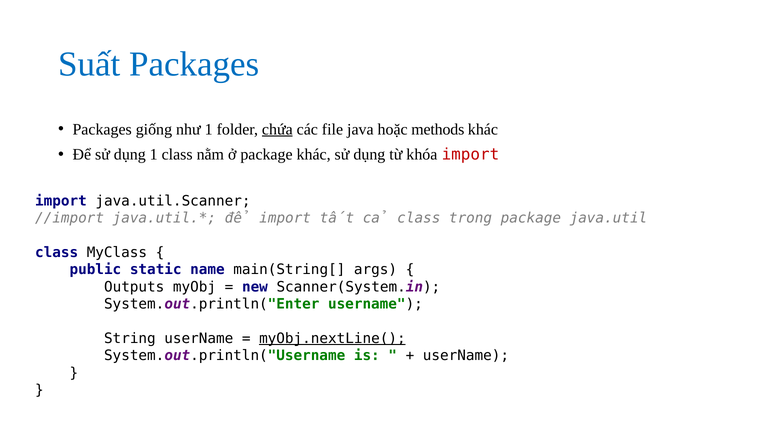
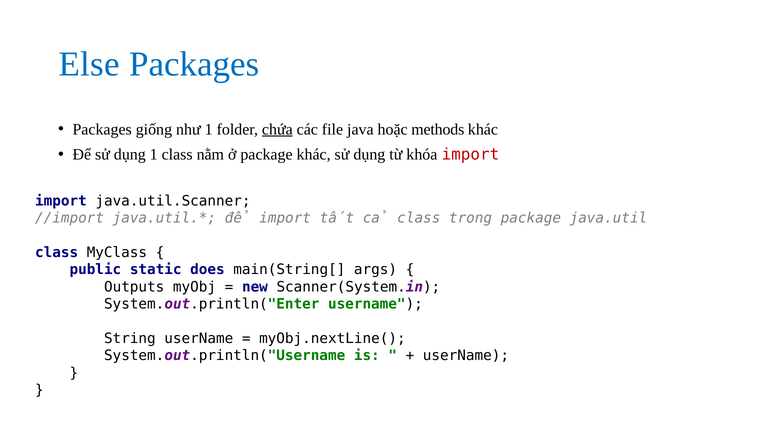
Suất: Suất -> Else (89, 64)
name: name -> does (207, 269)
myObj.nextLine( underline: present -> none (332, 338)
